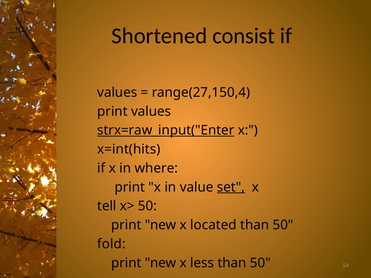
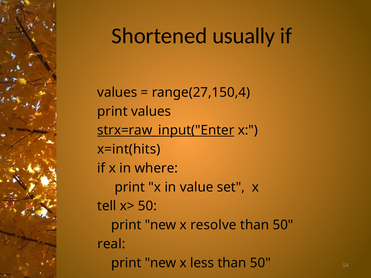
consist: consist -> usually (244, 36)
set underline: present -> none (231, 187)
located: located -> resolve (213, 225)
fold: fold -> real (111, 244)
